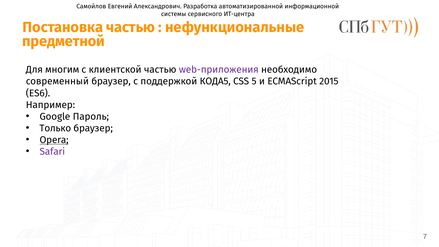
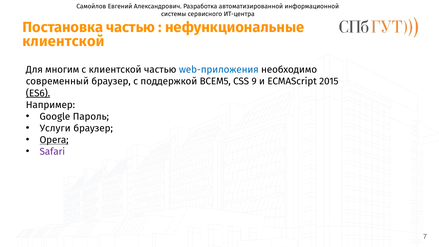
предметной: предметной -> клиентской (63, 41)
web-приложения colour: purple -> blue (219, 70)
КОДА5: КОДА5 -> ВСЕМ5 (215, 81)
5: 5 -> 9 (254, 81)
ES6 underline: none -> present (38, 93)
Только: Только -> Услуги (55, 128)
